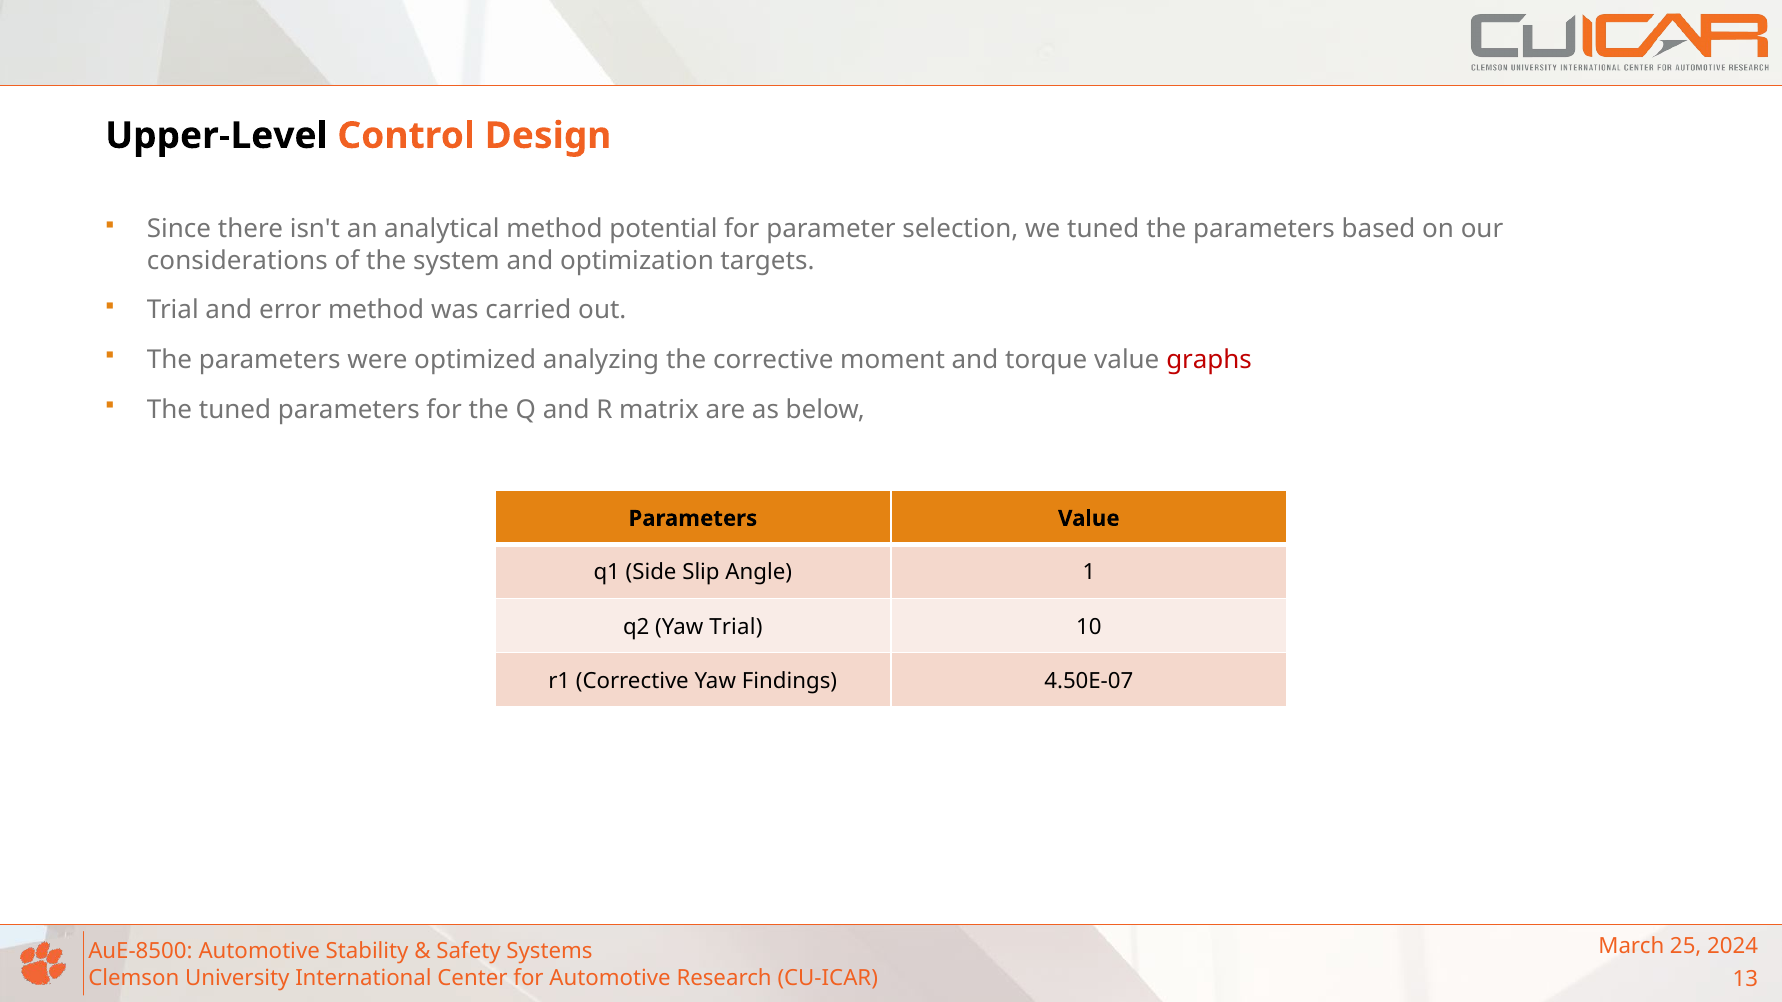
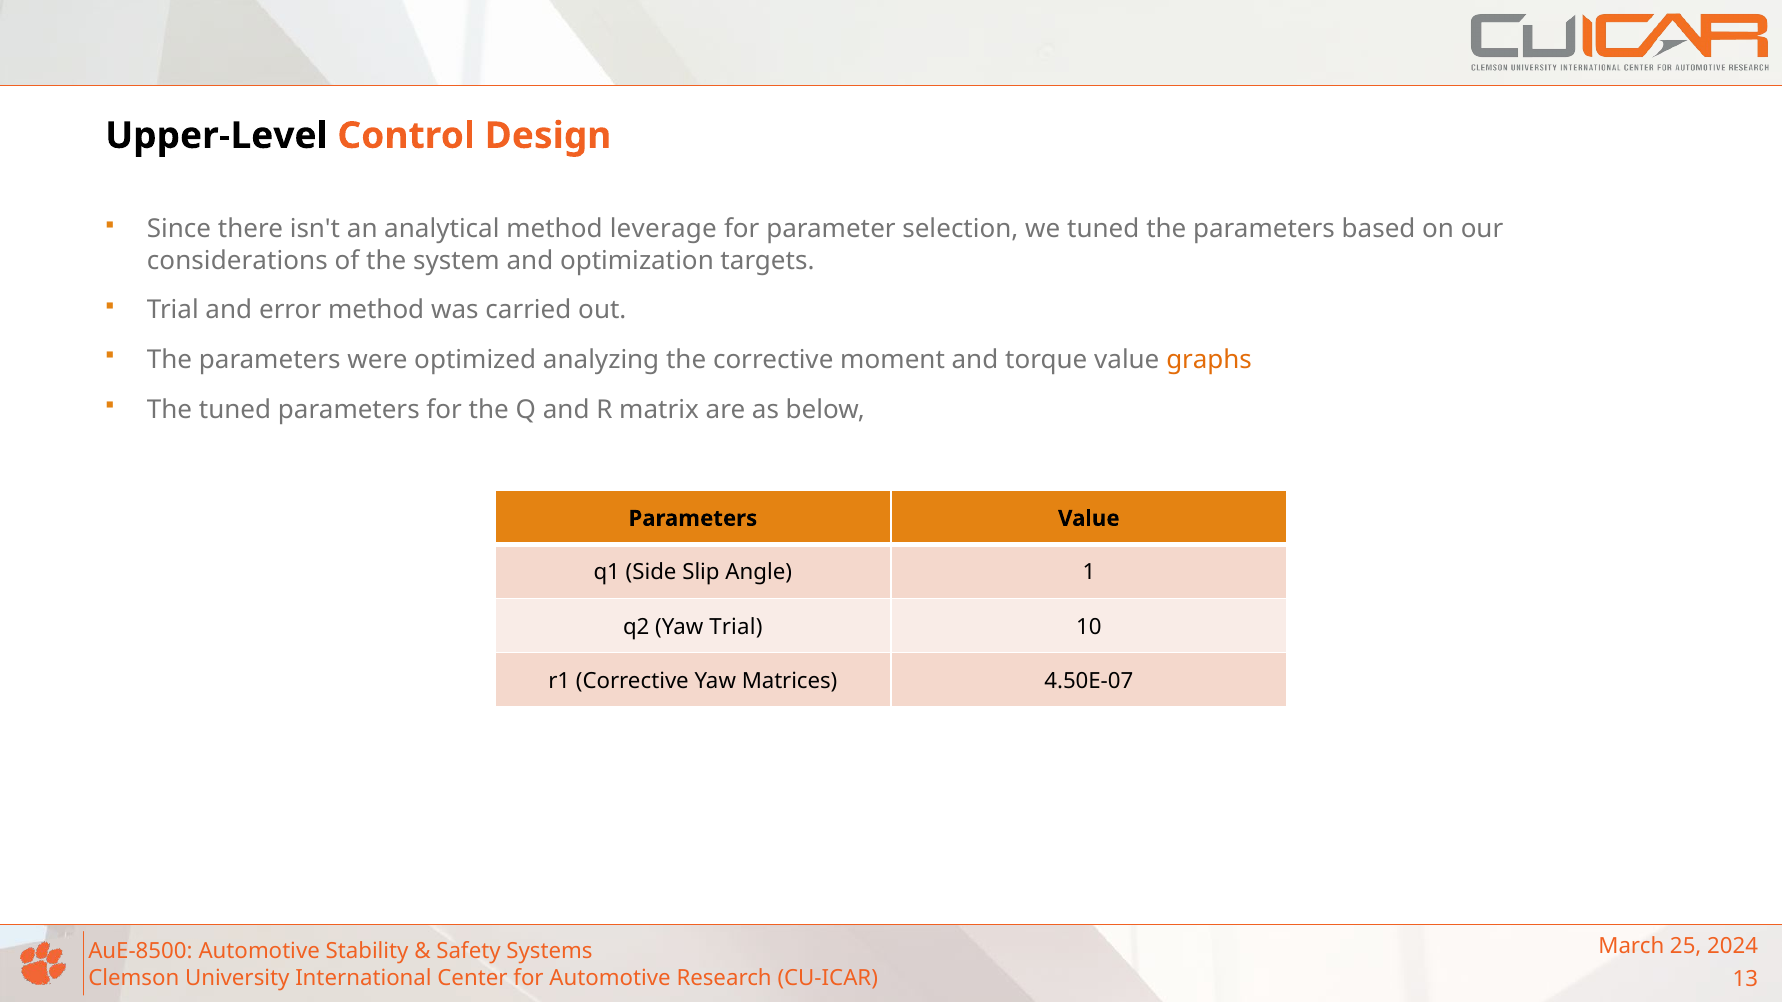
potential: potential -> leverage (663, 229)
graphs colour: red -> orange (1209, 360)
Findings: Findings -> Matrices (790, 681)
